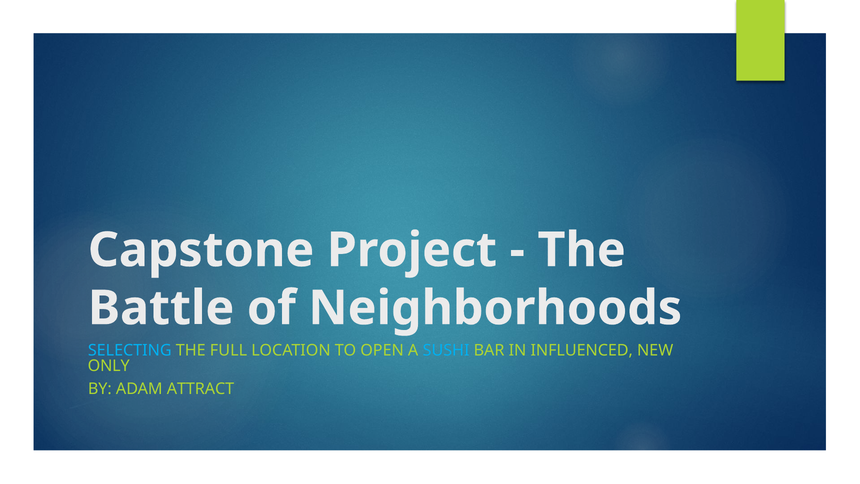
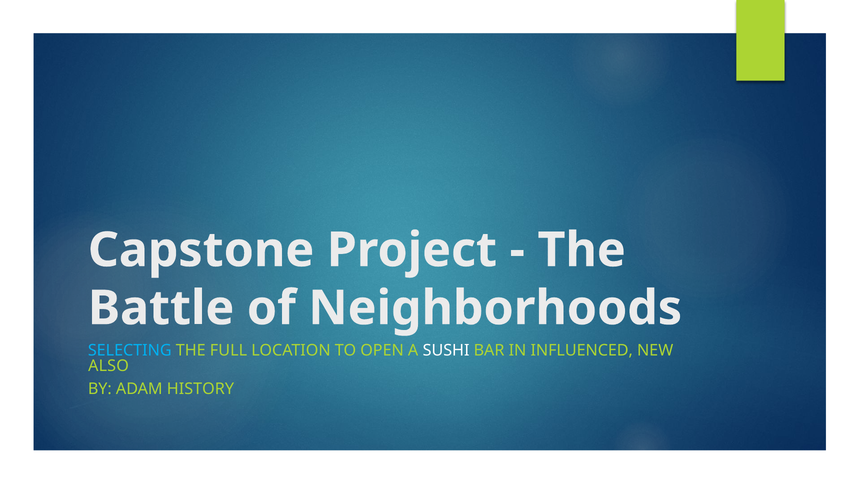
SUSHI colour: light blue -> white (446, 350)
ONLY: ONLY -> ALSO (109, 366)
ATTRACT: ATTRACT -> HISTORY (200, 389)
